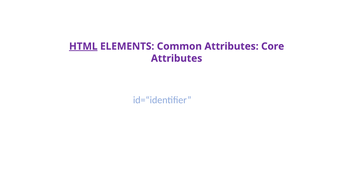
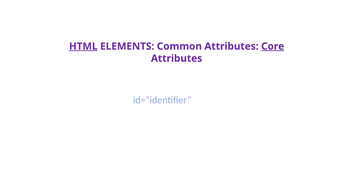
Core underline: none -> present (273, 46)
